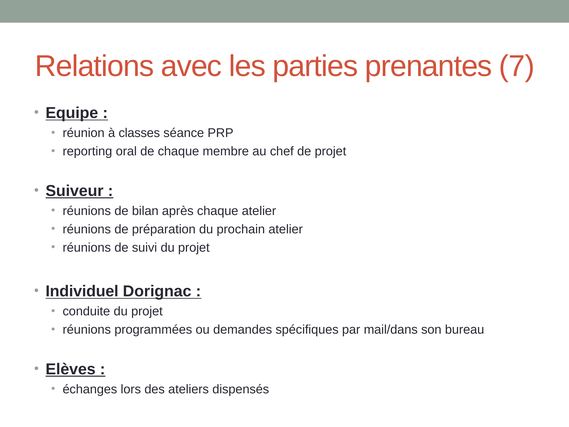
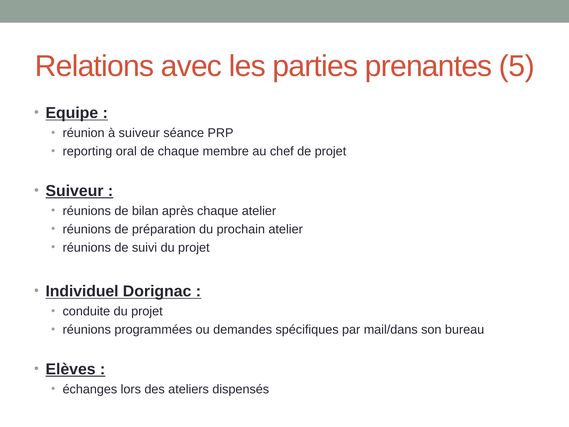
7: 7 -> 5 (517, 66)
à classes: classes -> suiveur (139, 133)
